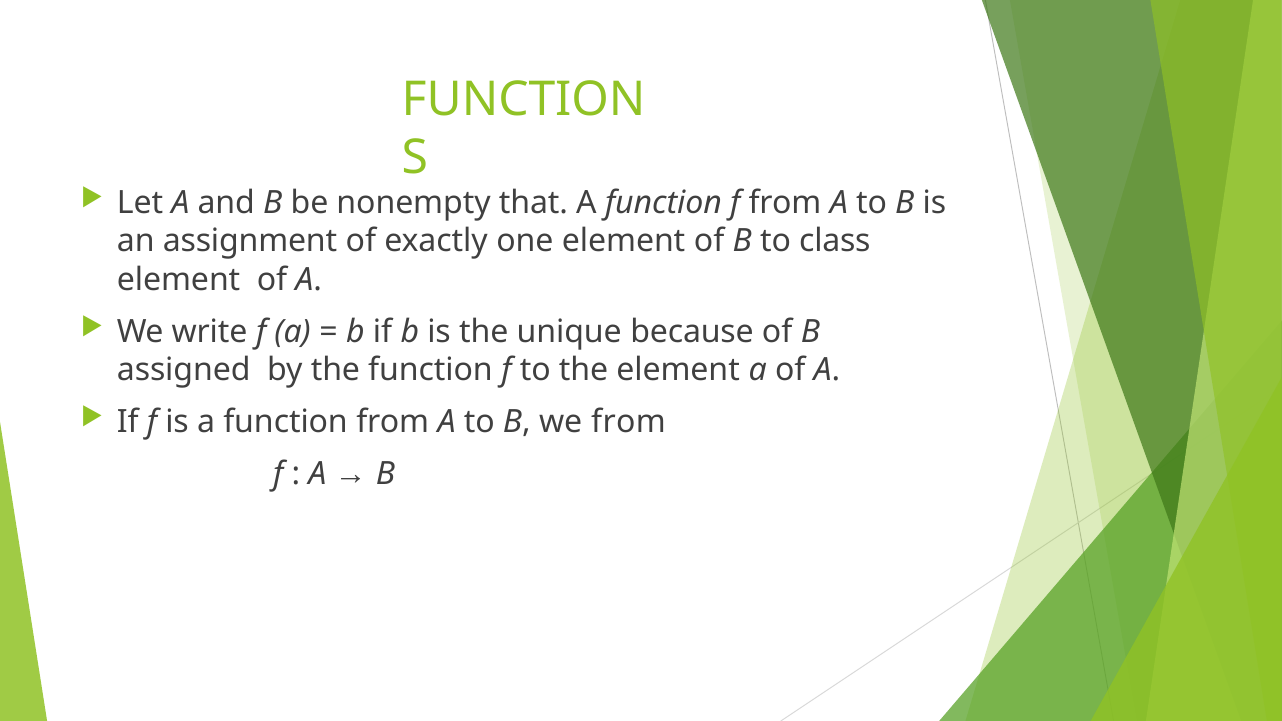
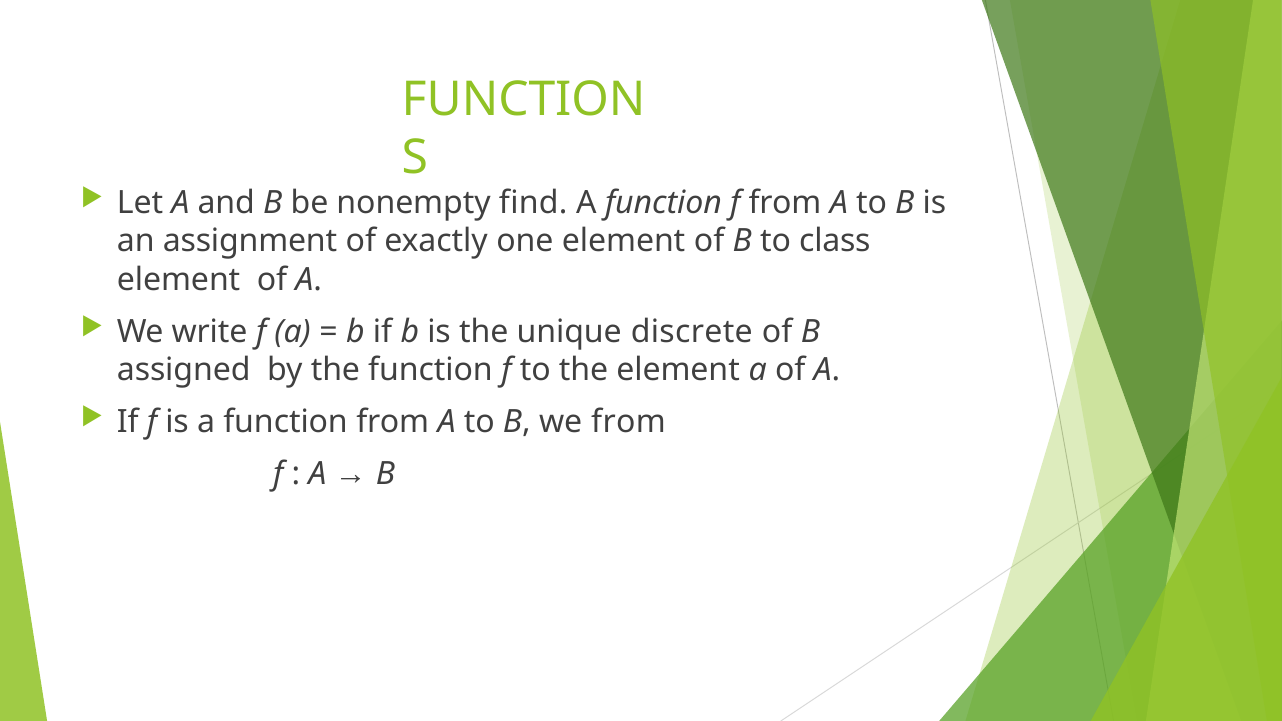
that: that -> find (533, 203)
because: because -> discrete (692, 332)
